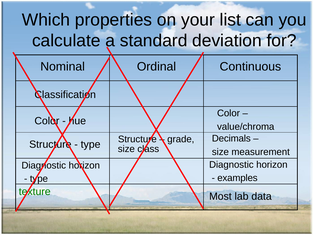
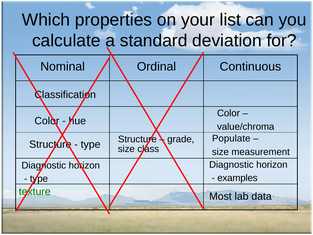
Decimals: Decimals -> Populate (231, 138)
